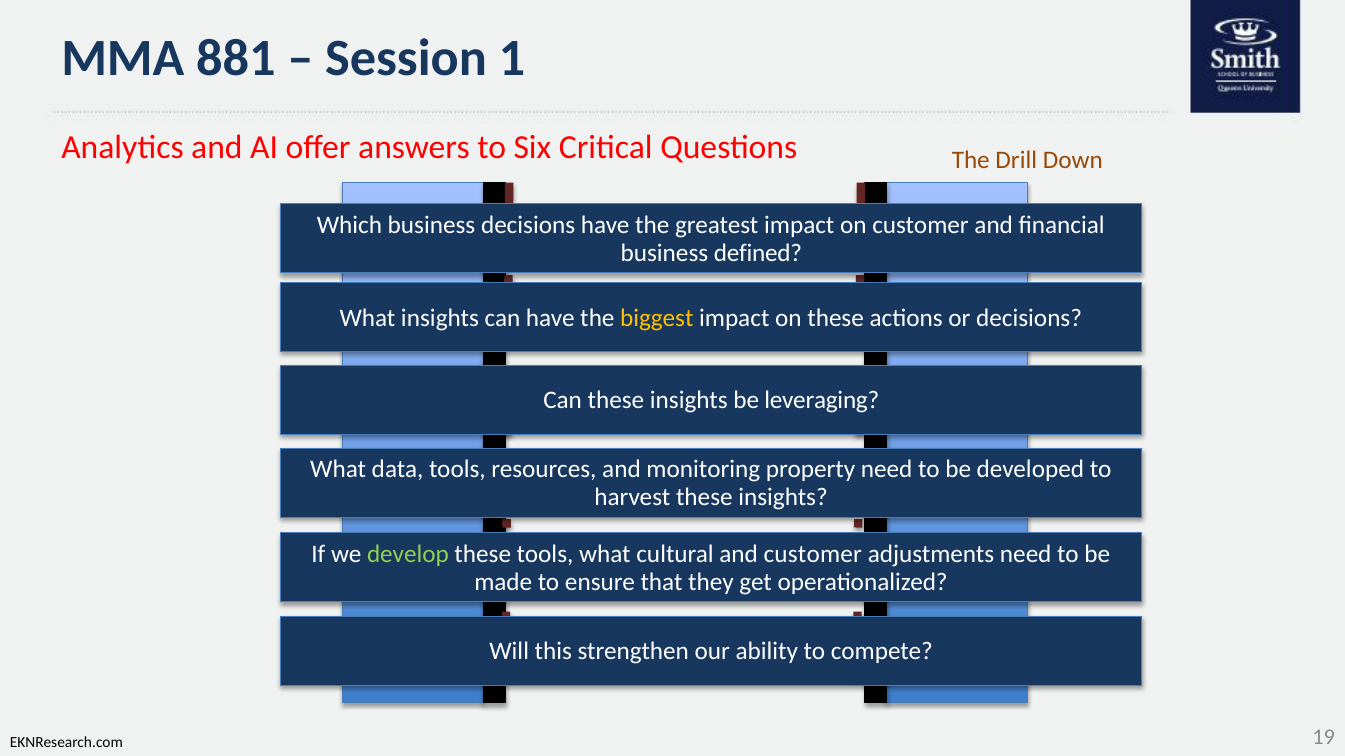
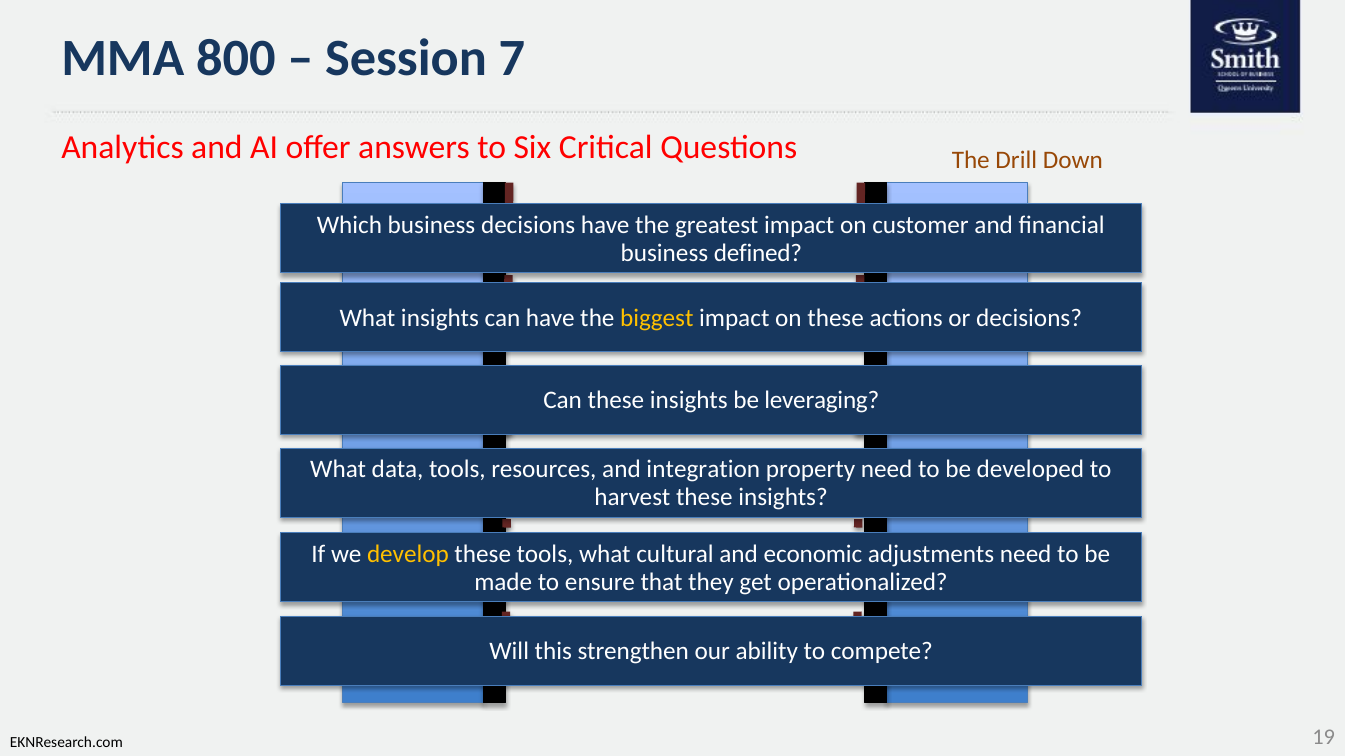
881: 881 -> 800 (236, 58)
1: 1 -> 7 (512, 58)
monitoring: monitoring -> integration (703, 470)
develop colour: light green -> yellow (408, 554)
and customer: customer -> economic (813, 554)
